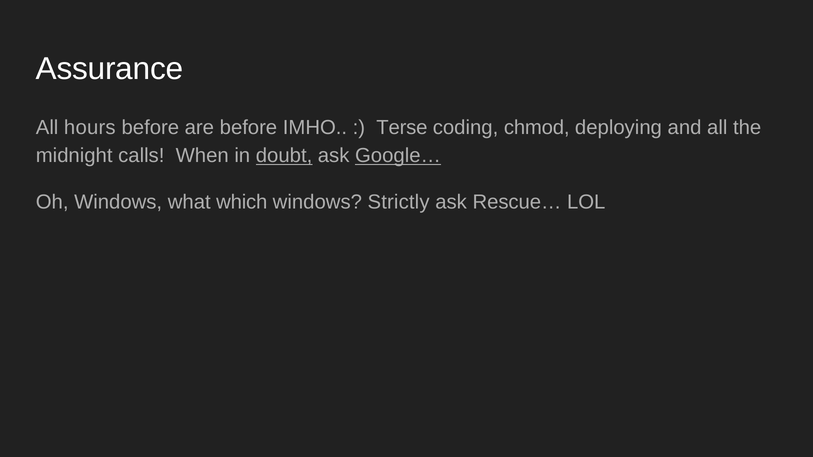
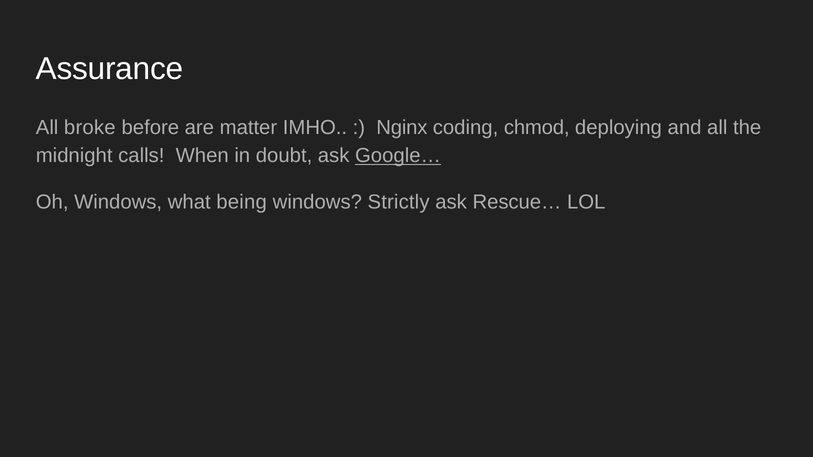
hours: hours -> broke (90, 128)
are before: before -> matter (248, 128)
Terse: Terse -> Nginx (402, 128)
doubt underline: present -> none (284, 156)
which: which -> being (242, 202)
